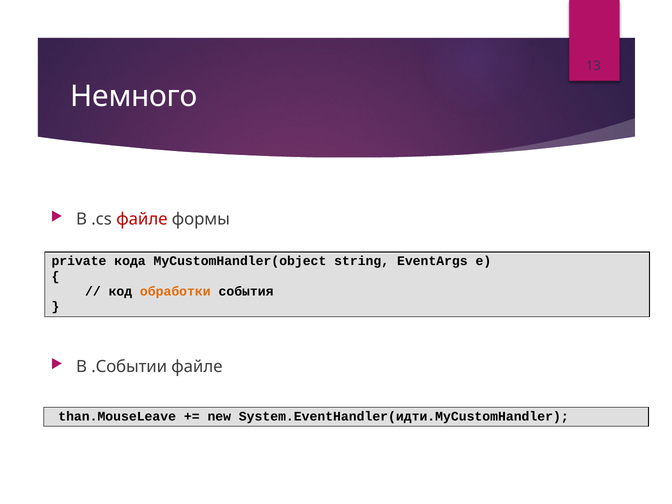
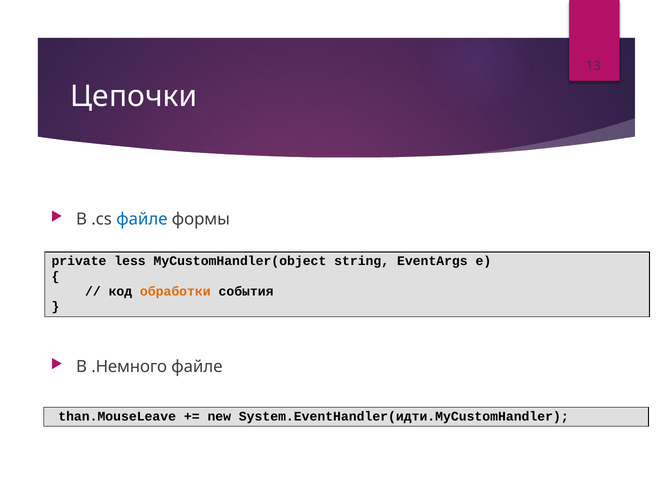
Немного: Немного -> Цепочки (134, 96)
файле colour: red -> blue (142, 219)
кода: кода -> less (130, 261)
.Событии: .Событии -> .Немного (129, 367)
